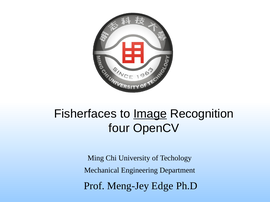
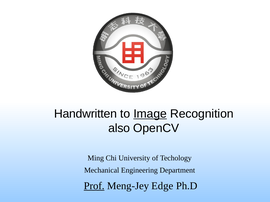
Fisherfaces: Fisherfaces -> Handwritten (85, 114)
four: four -> also (119, 128)
Prof underline: none -> present (94, 186)
